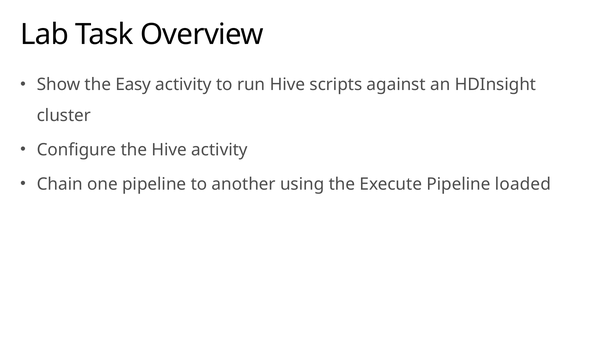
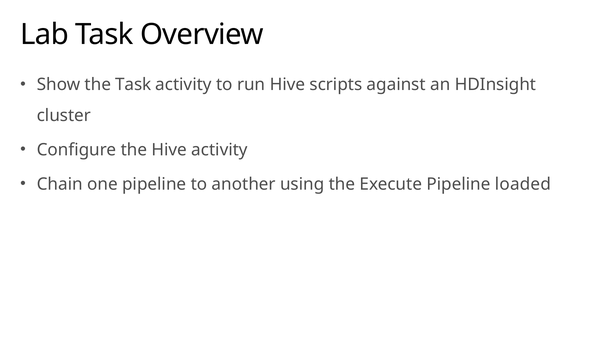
the Easy: Easy -> Task (133, 85)
